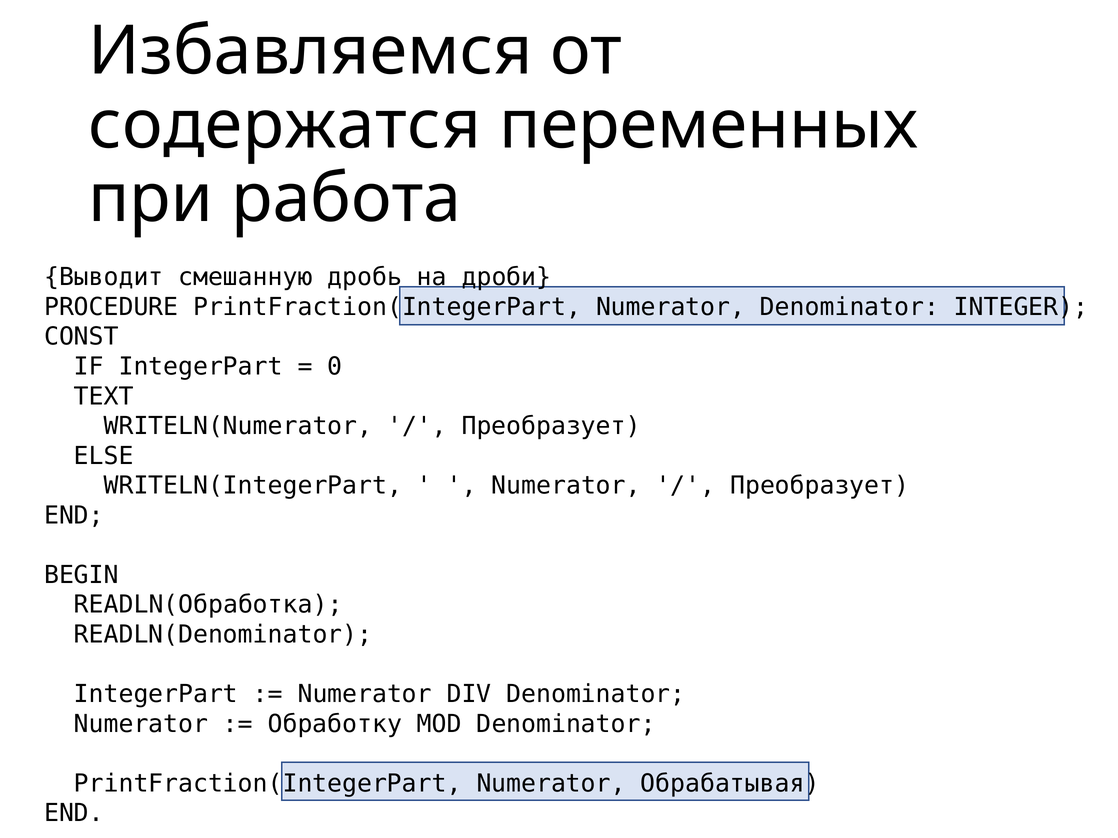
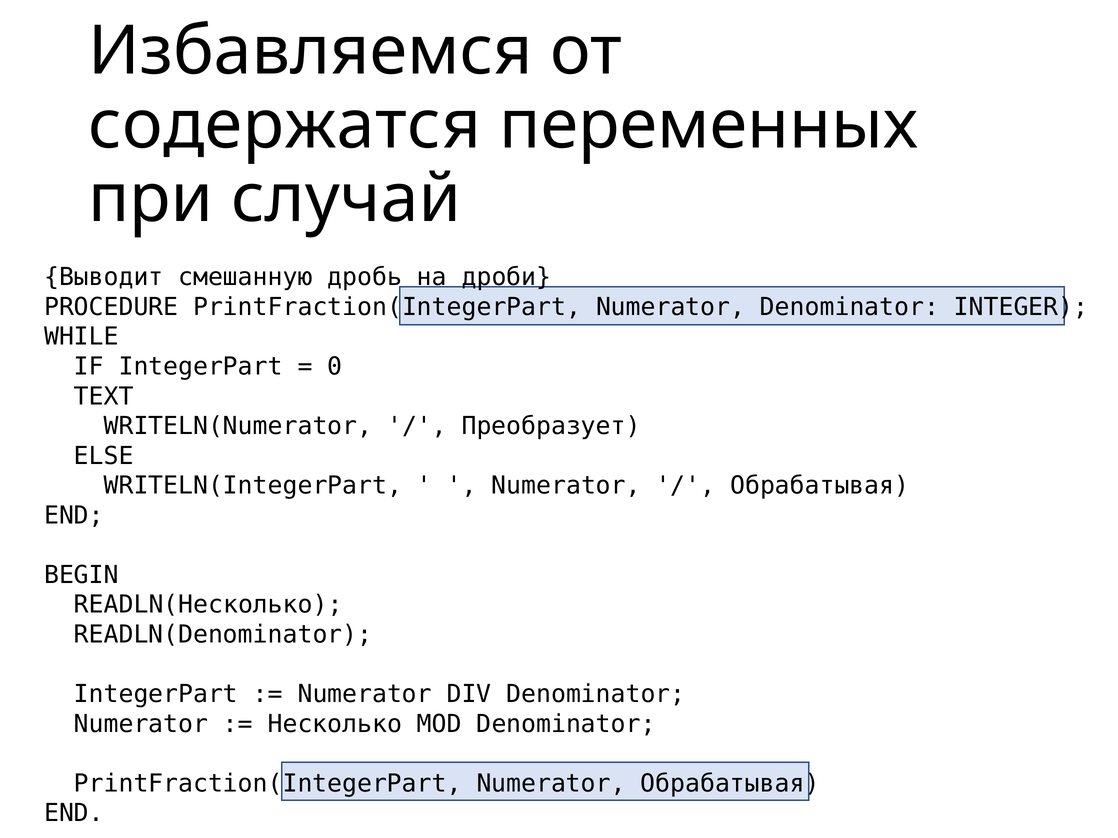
работа: работа -> случай (346, 199)
CONST: CONST -> WHILE (81, 337)
Преобразует: Преобразует -> Обрабатывая (820, 486)
READLN(Обработка: READLN(Обработка -> READLN(Несколько (208, 605)
Обработку: Обработку -> Несколько (335, 724)
